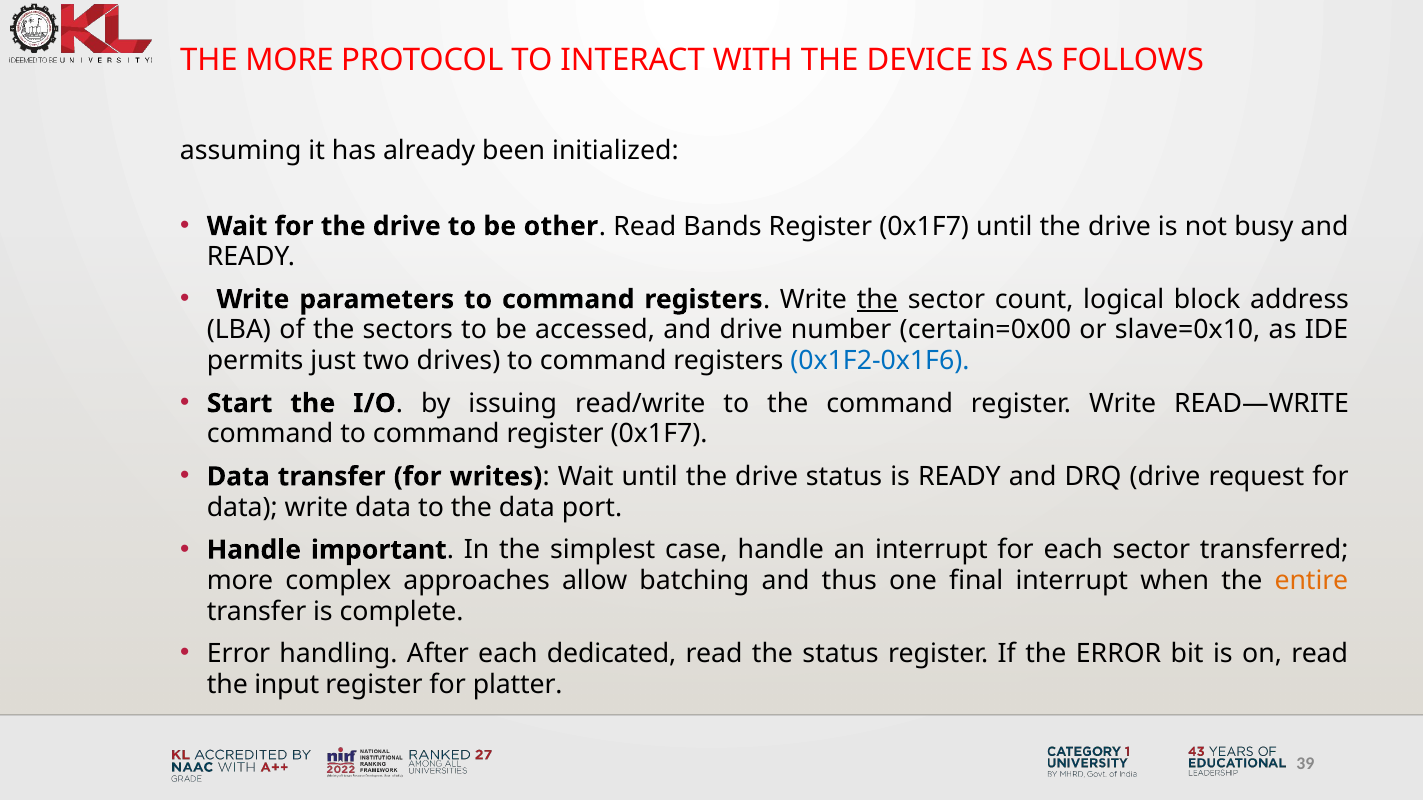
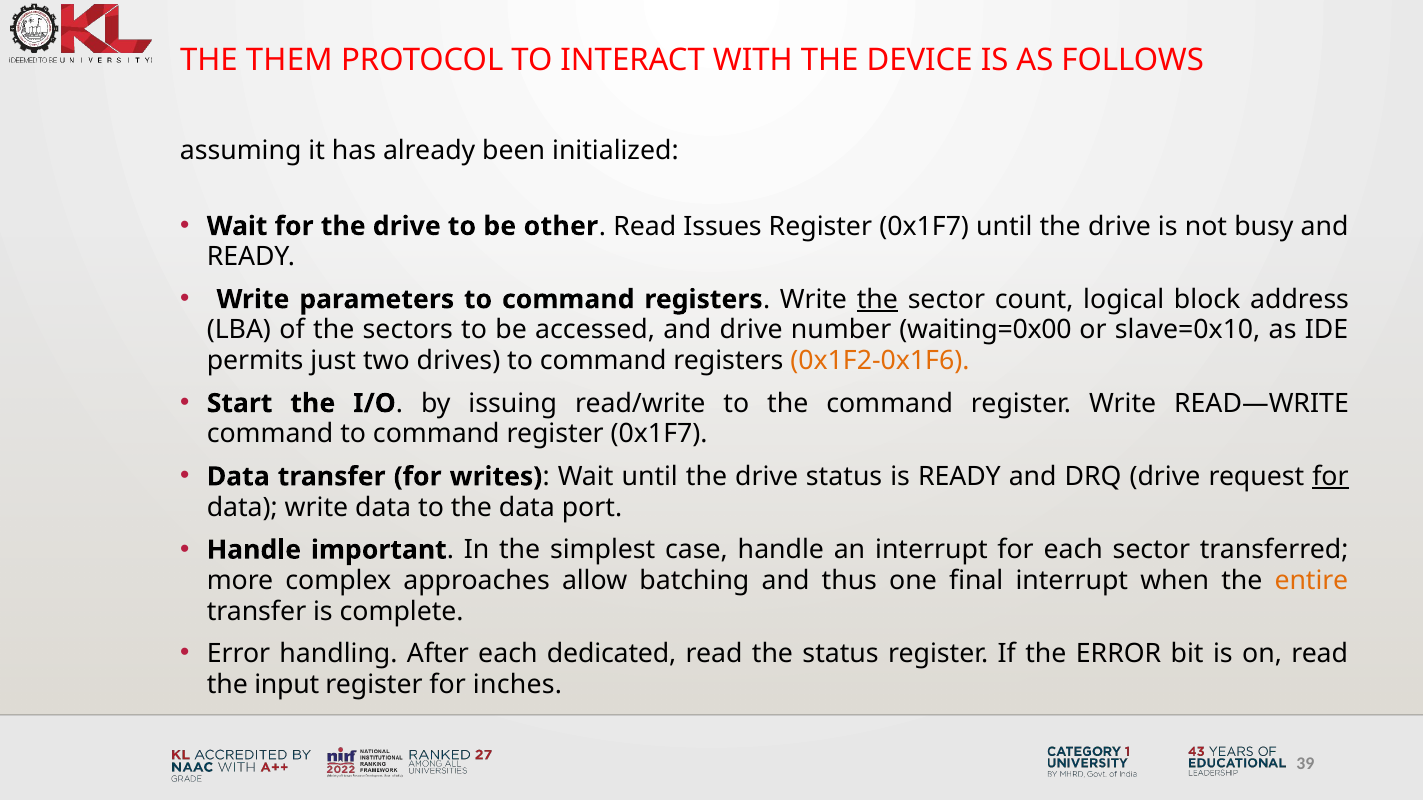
THE MORE: MORE -> THEM (289, 60)
Bands: Bands -> Issues (723, 226)
certain=0x00: certain=0x00 -> waiting=0x00 (986, 330)
0x1F2-0x1F6 colour: blue -> orange (880, 361)
for underline: none -> present (1330, 477)
platter: platter -> inches (518, 685)
